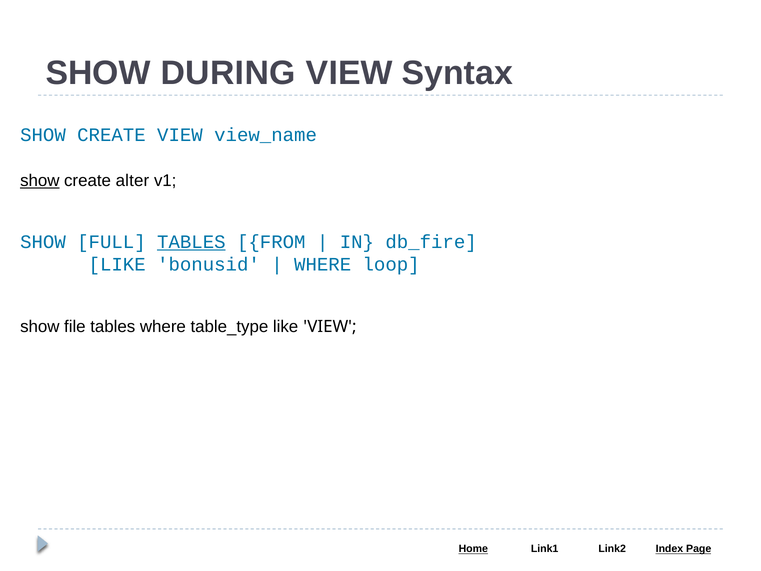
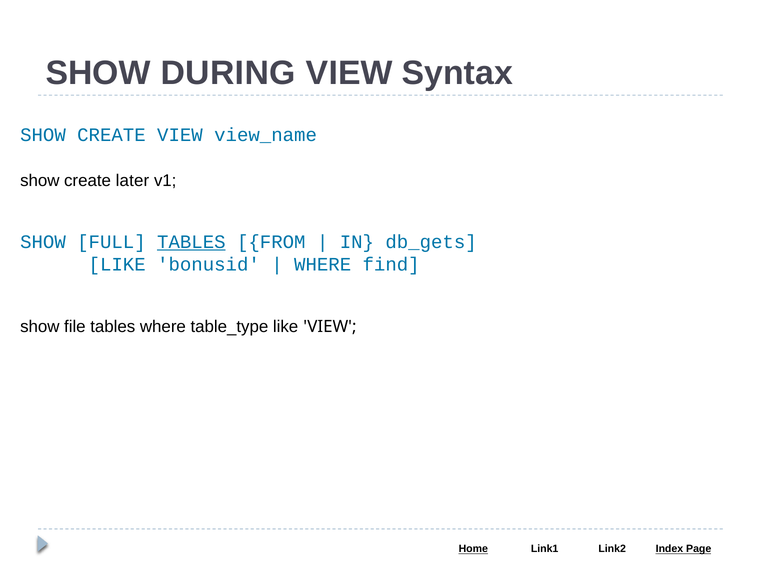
show underline: present -> none (40, 181)
alter: alter -> later (132, 181)
db_fire: db_fire -> db_gets (431, 242)
loop: loop -> find (391, 265)
